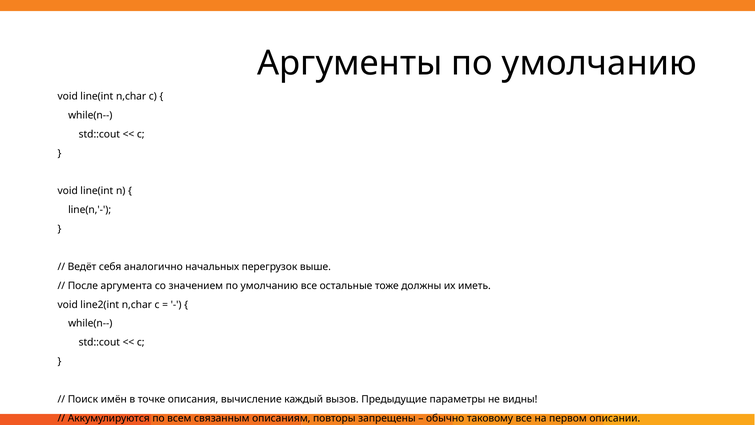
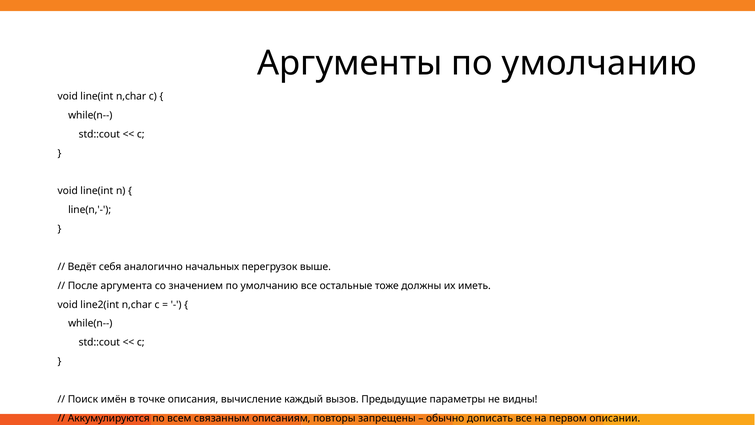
таковому: таковому -> дописать (490, 418)
